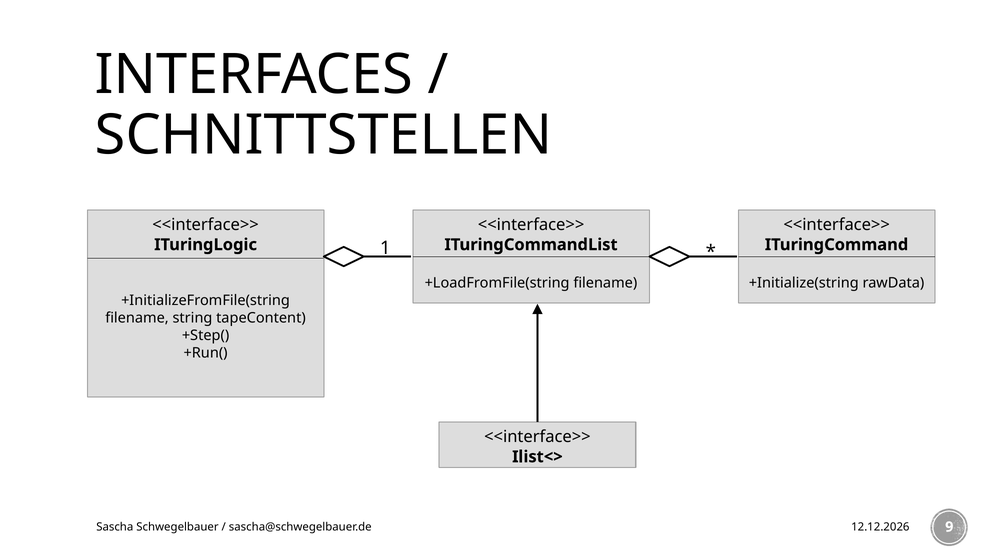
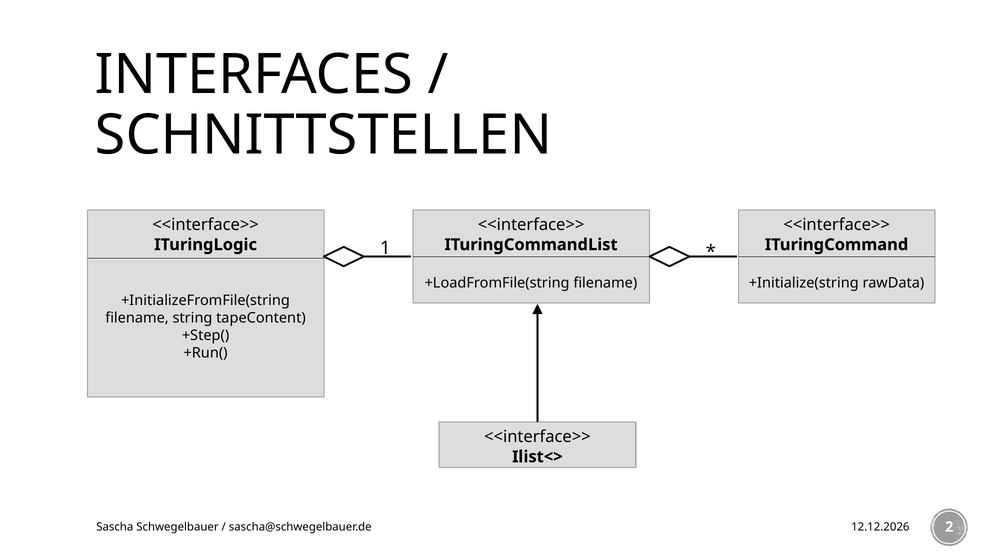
9: 9 -> 2 (949, 527)
